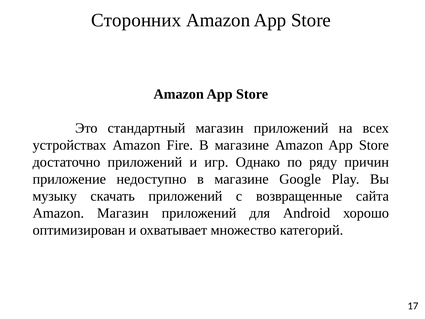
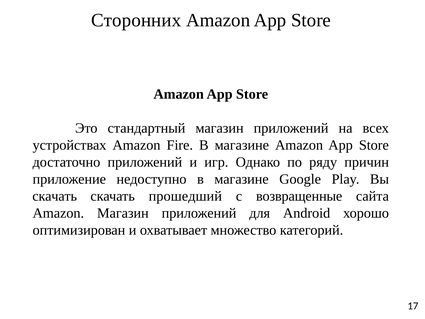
музыку: музыку -> скачать (55, 196)
скачать приложений: приложений -> прошедший (185, 196)
